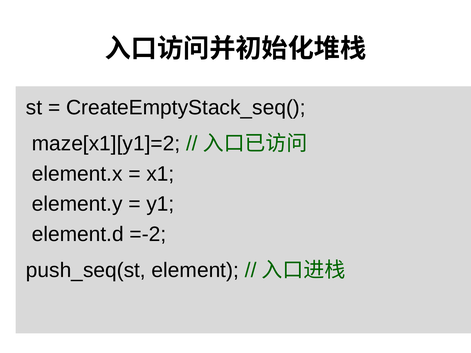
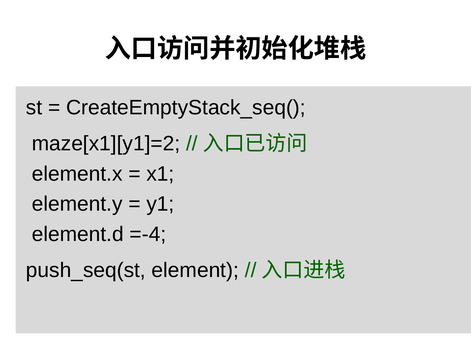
=-2: =-2 -> =-4 (148, 234)
